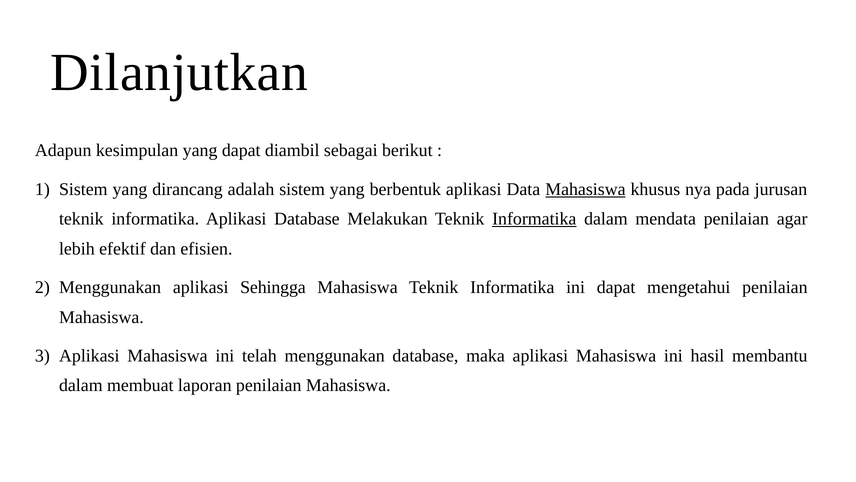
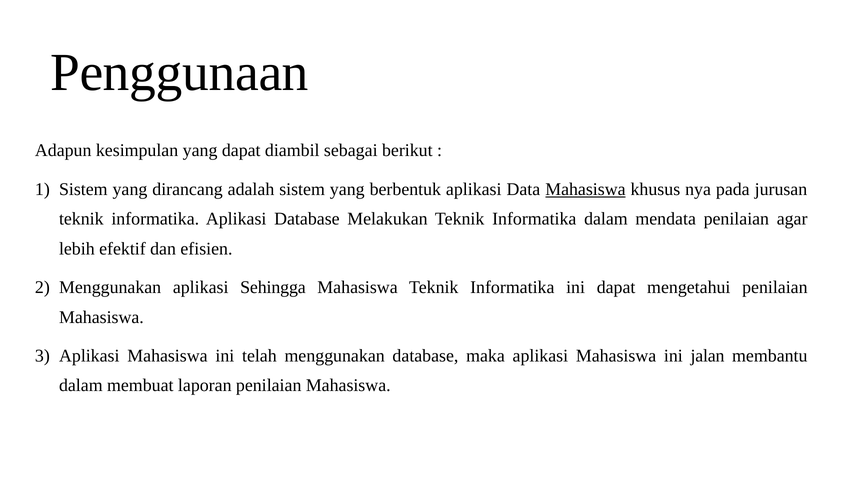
Dilanjutkan: Dilanjutkan -> Penggunaan (179, 73)
Informatika underline: present -> none (534, 219)
hasil: hasil -> jalan (708, 356)
